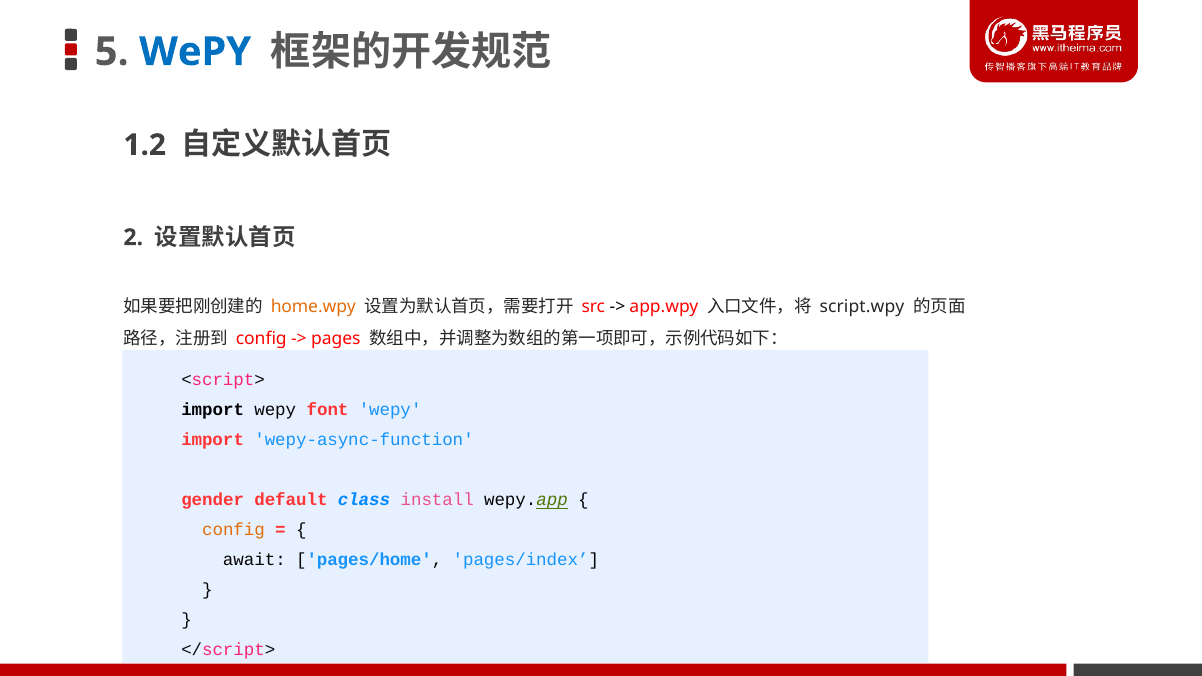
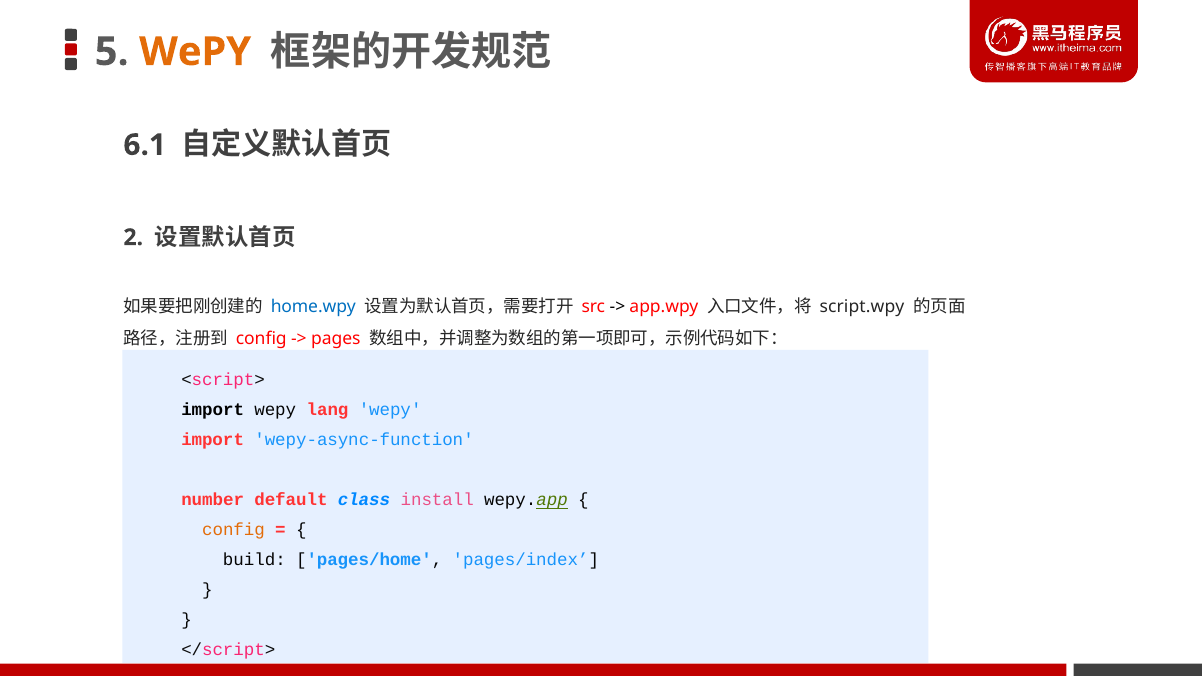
WePY colour: blue -> orange (195, 52)
1.2: 1.2 -> 6.1 (145, 145)
home.wpy colour: orange -> blue (313, 307)
font: font -> lang (328, 410)
gender: gender -> number (213, 500)
await: await -> build (254, 560)
